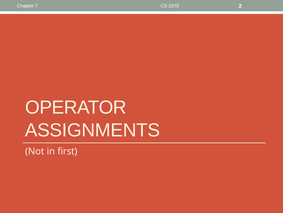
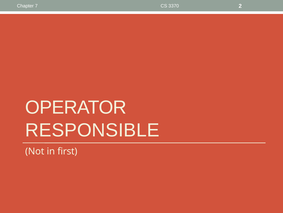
ASSIGNMENTS: ASSIGNMENTS -> RESPONSIBLE (92, 130)
